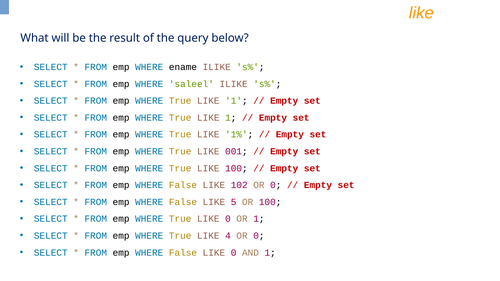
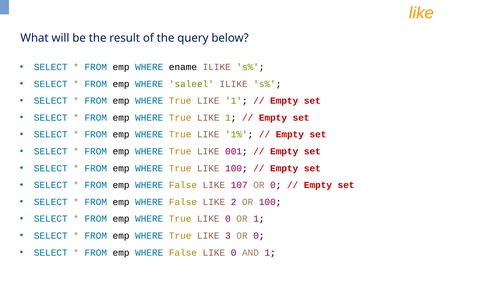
102: 102 -> 107 (239, 185)
5: 5 -> 2 (234, 202)
4: 4 -> 3 (228, 236)
